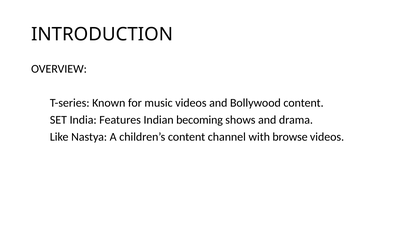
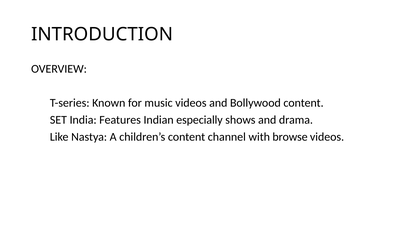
becoming: becoming -> especially (199, 120)
